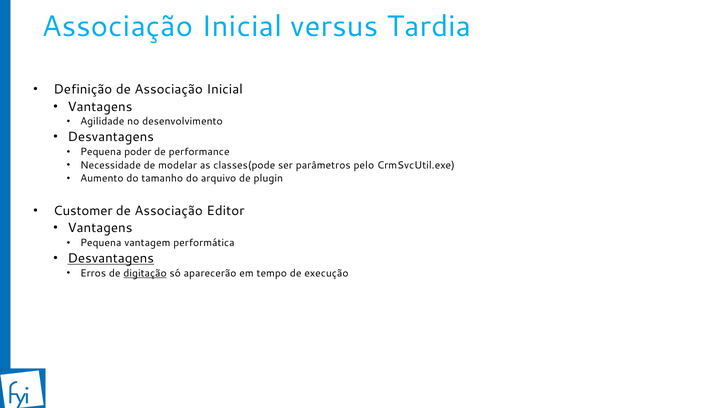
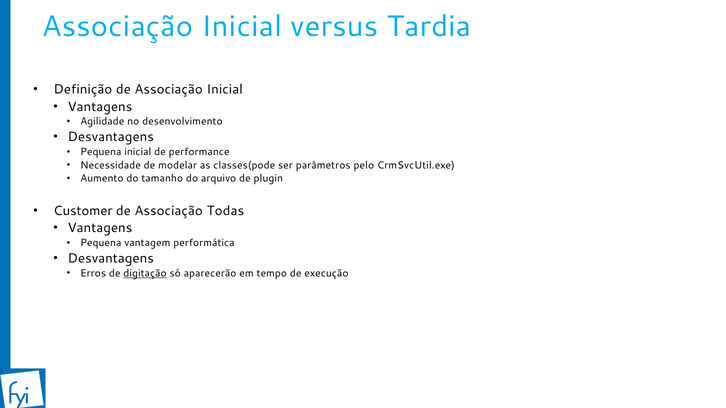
Pequena poder: poder -> inicial (138, 152)
Editor: Editor -> Todas (225, 211)
Desvantagens underline: present -> none (111, 259)
